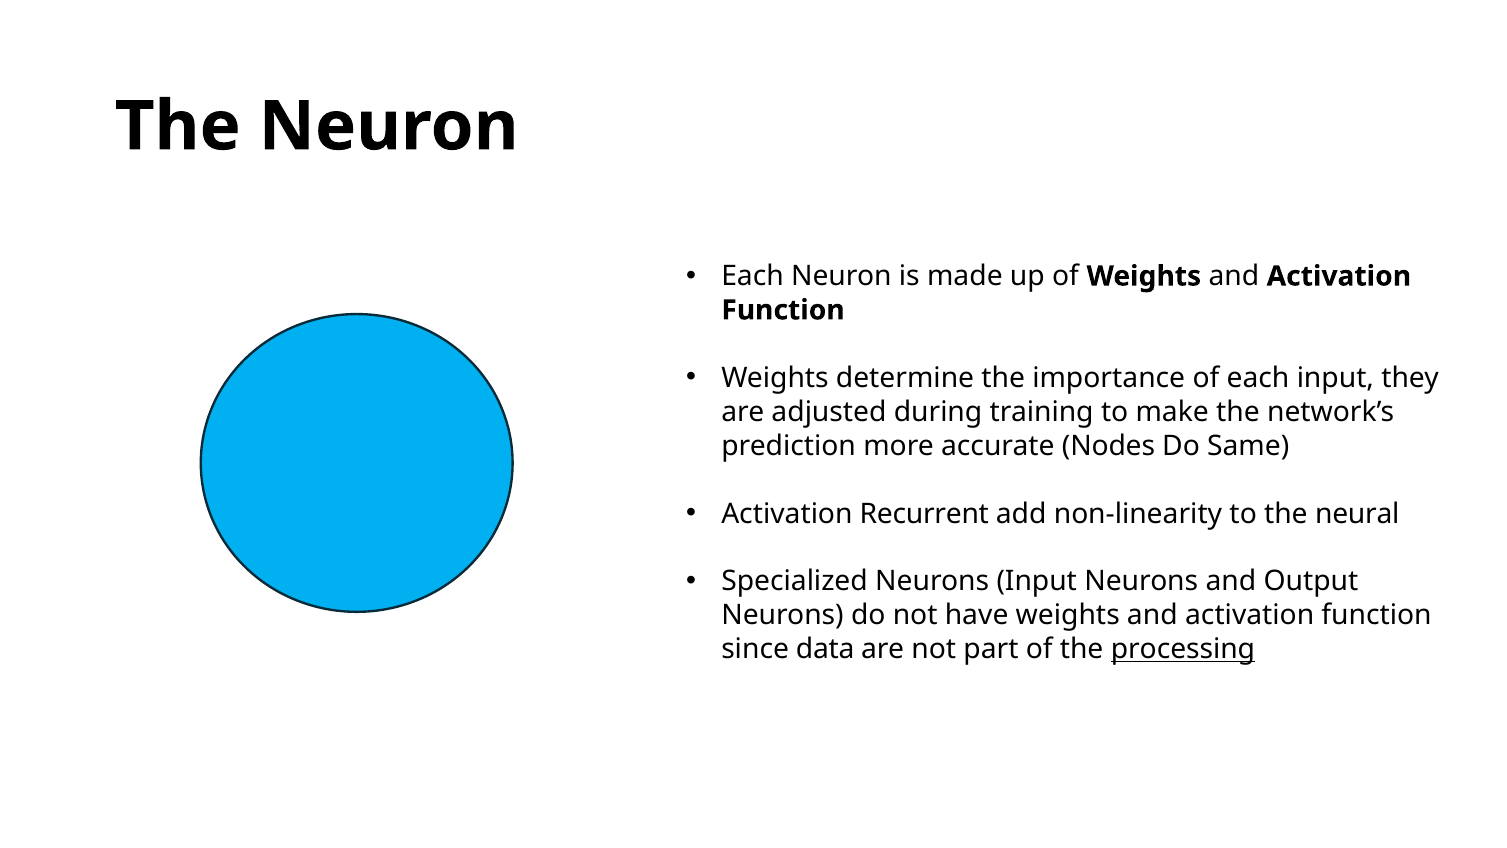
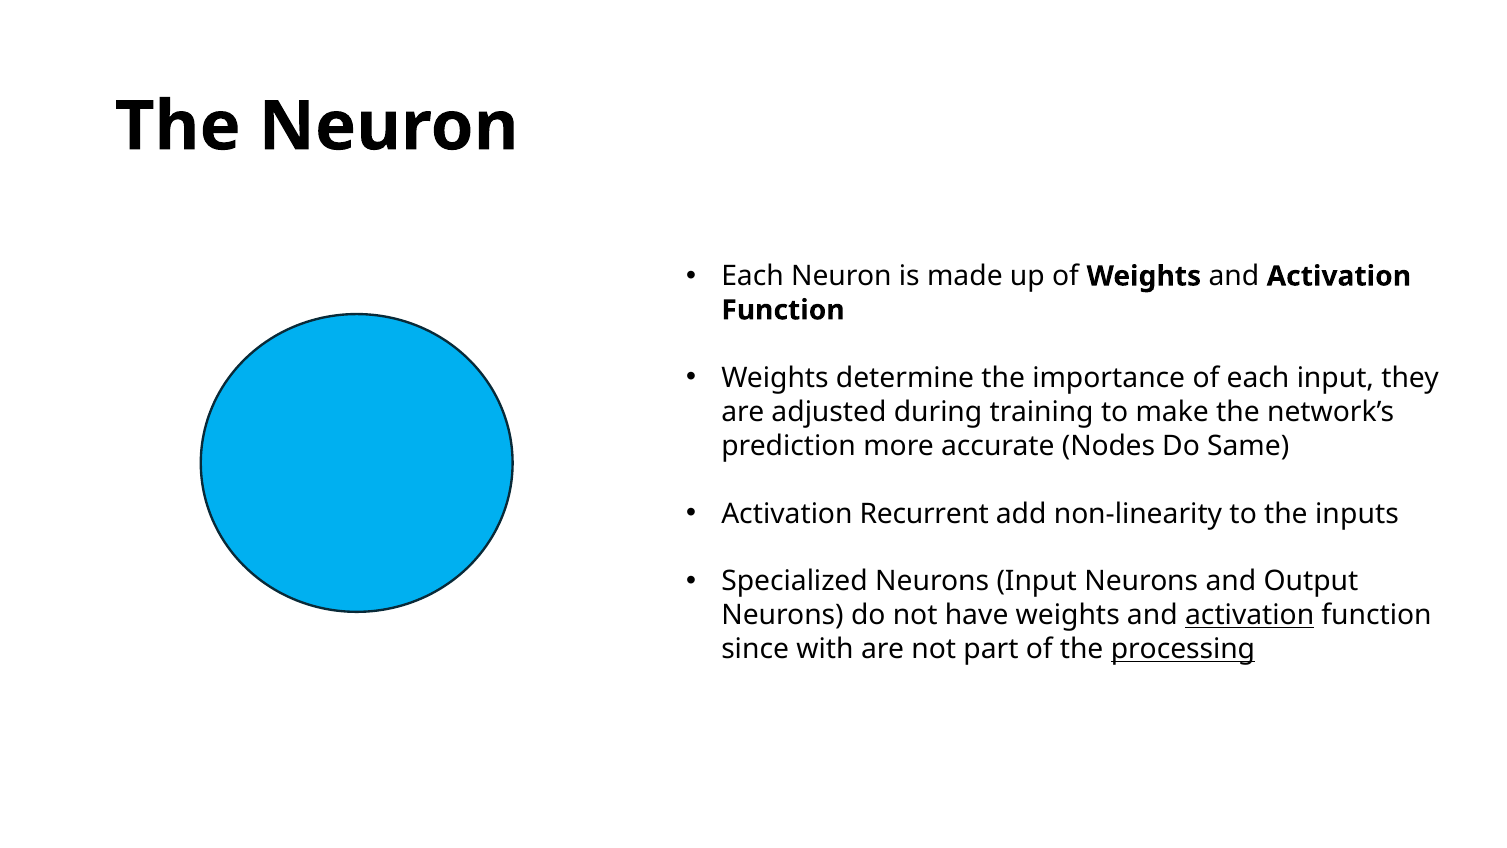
neural: neural -> inputs (1357, 513)
activation underline: none -> present (1250, 615)
data: data -> with (825, 649)
